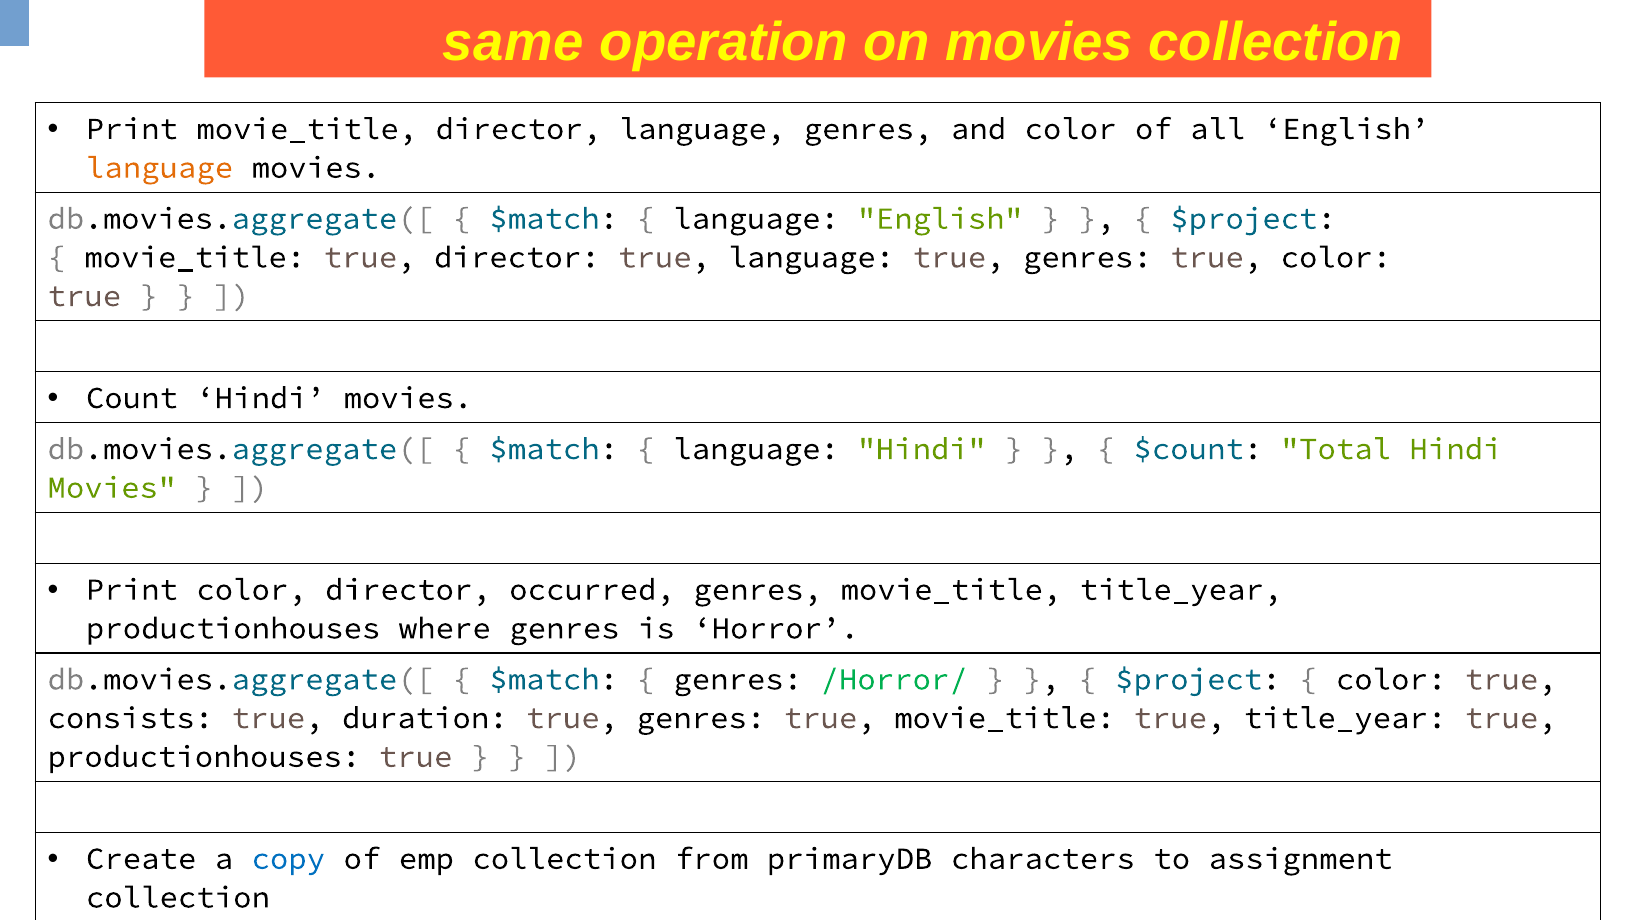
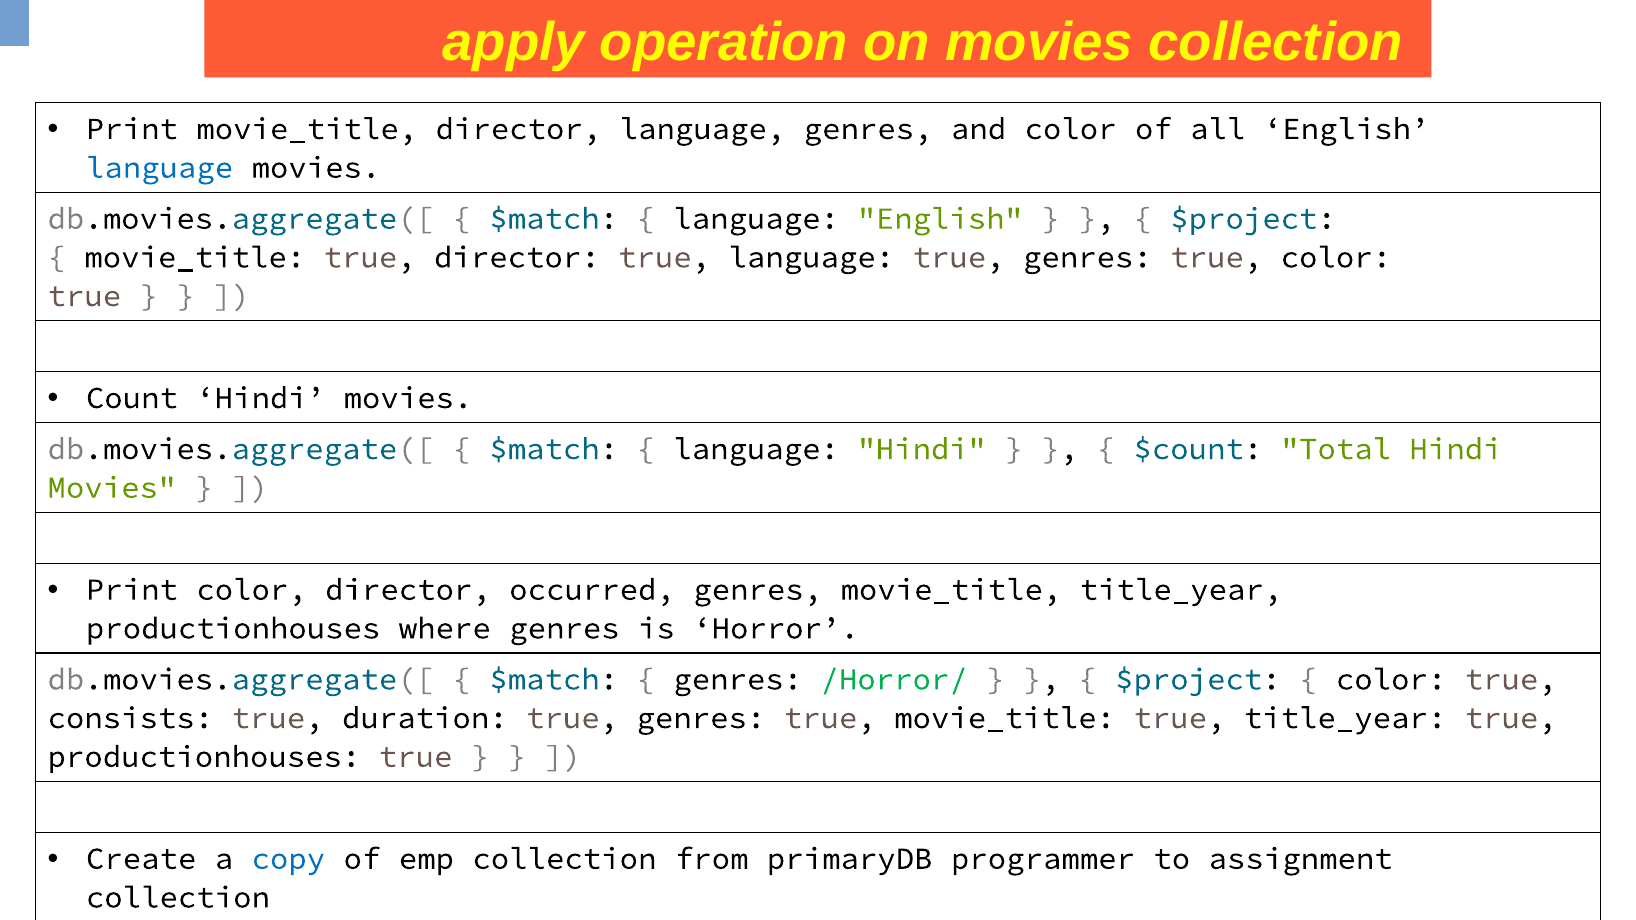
same: same -> apply (514, 43)
language colour: orange -> blue (160, 168)
characters: characters -> programmer (1043, 859)
